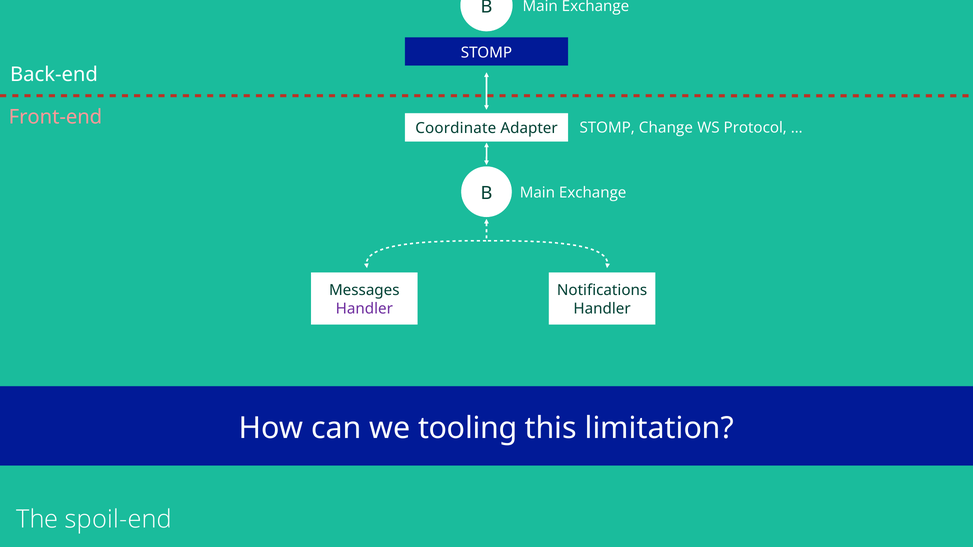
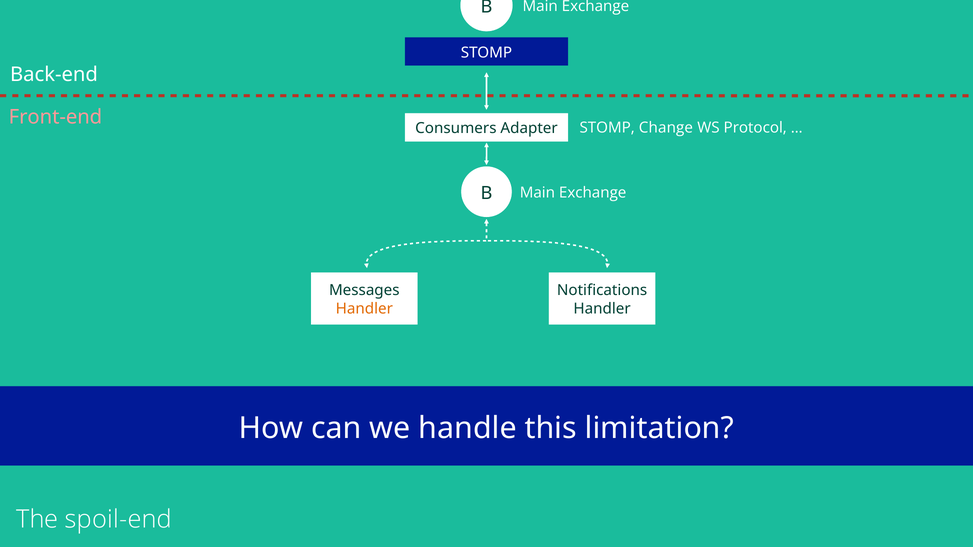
Coordinate: Coordinate -> Consumers (456, 129)
Handler colour: purple -> orange (364, 309)
tooling: tooling -> handle (468, 428)
